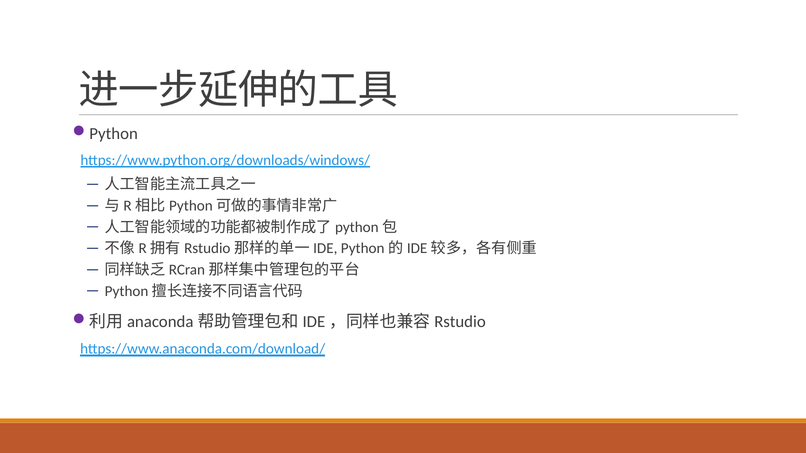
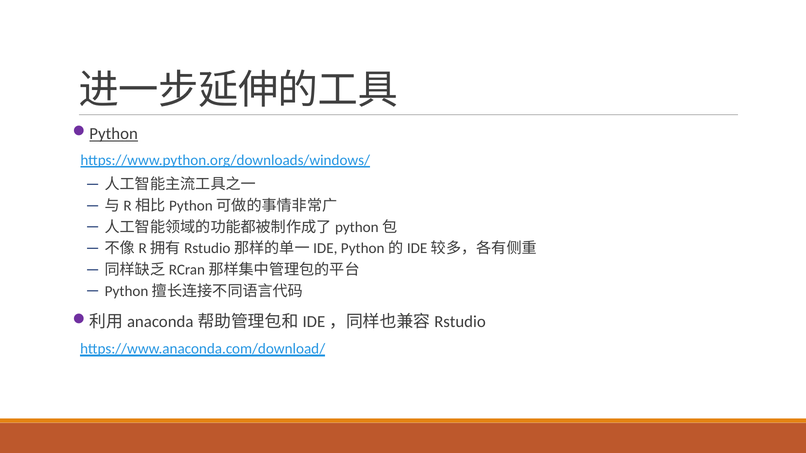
Python underline: none -> present (114, 134)
